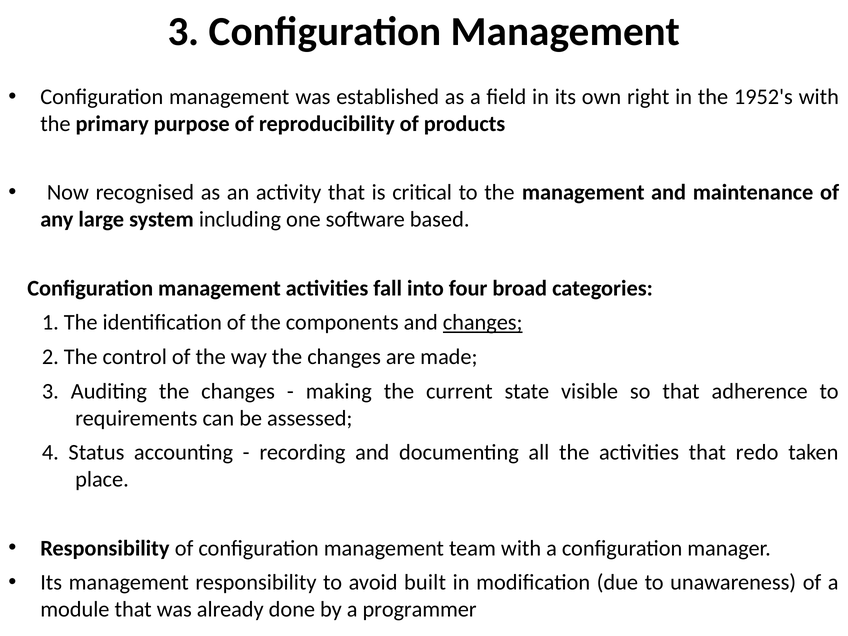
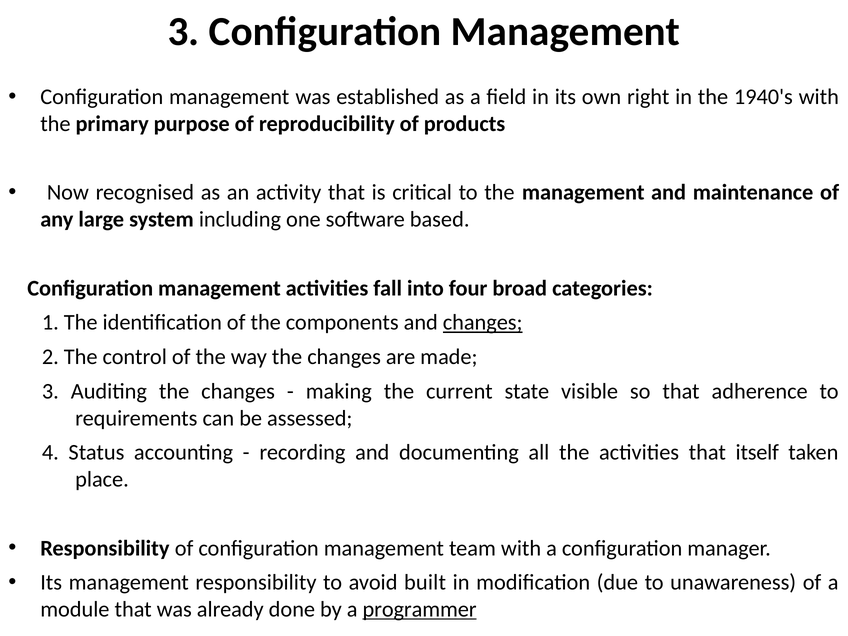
1952's: 1952's -> 1940's (763, 97)
redo: redo -> itself (757, 453)
programmer underline: none -> present (420, 609)
